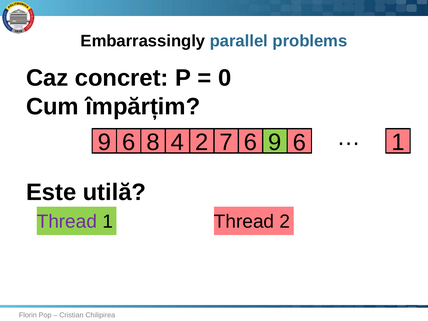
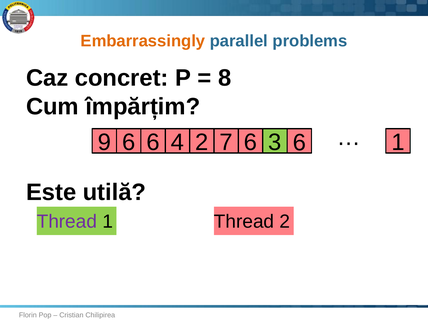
Embarrassingly colour: black -> orange (143, 41)
0: 0 -> 8 (225, 78)
6 8: 8 -> 6 (153, 142)
6 9: 9 -> 3 (275, 142)
